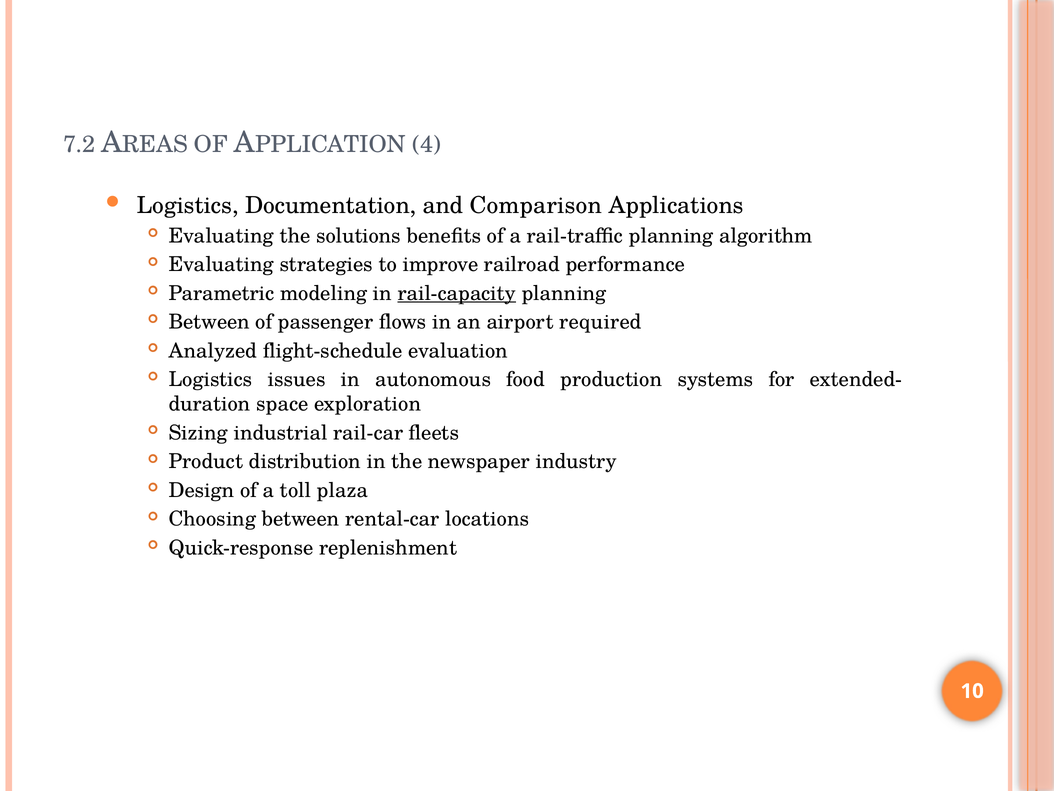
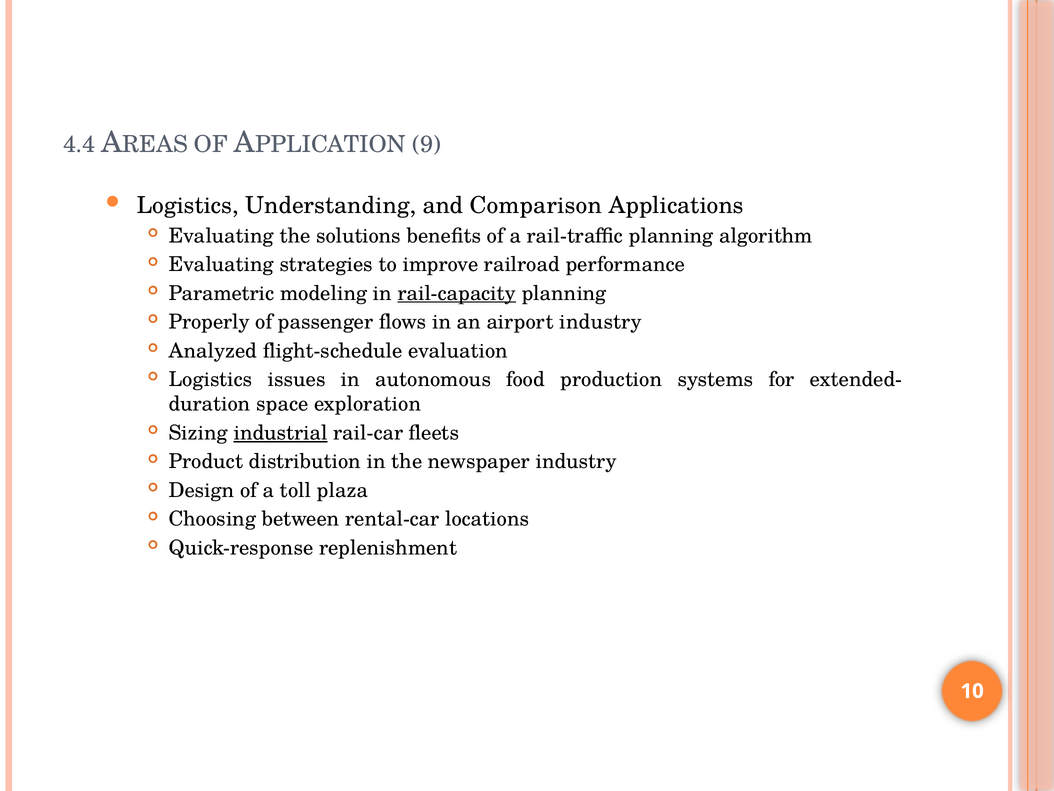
7.2: 7.2 -> 4.4 (79, 145)
4: 4 -> 9 (427, 145)
Documentation: Documentation -> Understanding (331, 205)
Between: Between -> Properly (209, 322)
airport required: required -> industry (601, 322)
industrial underline: none -> present (281, 433)
